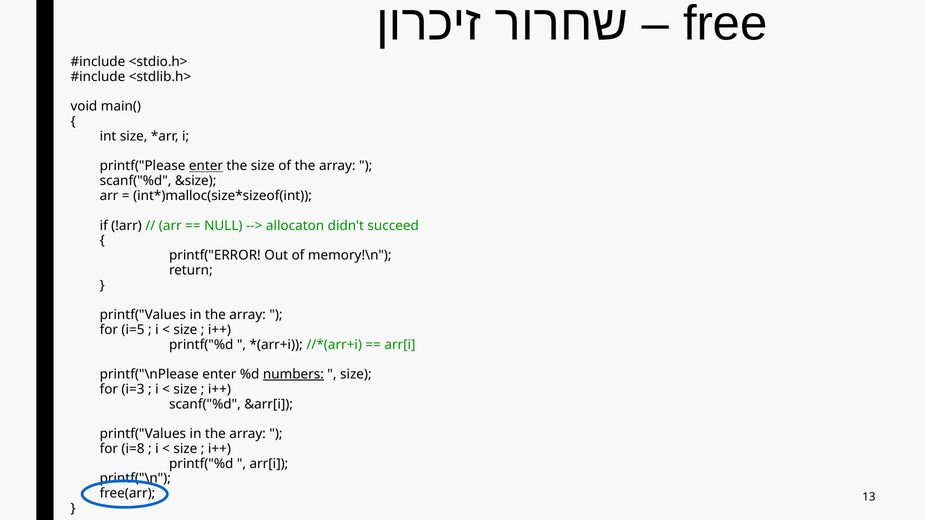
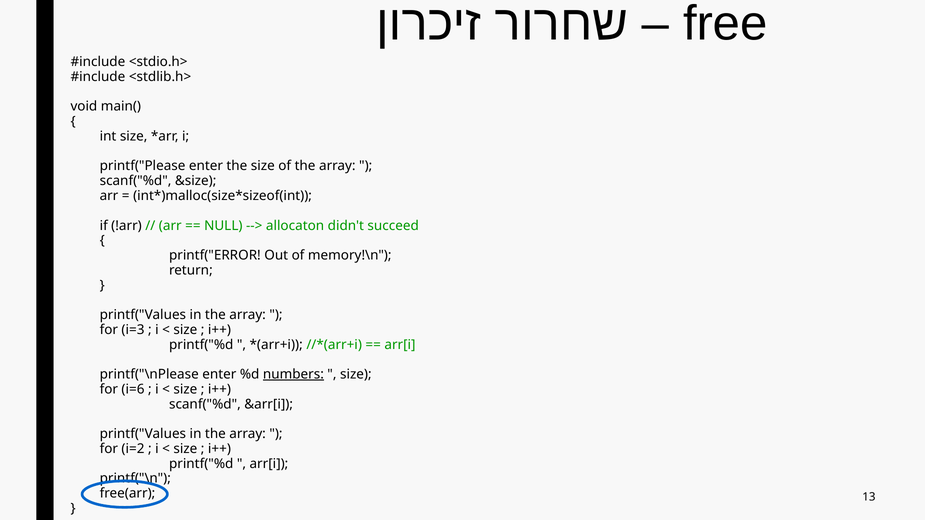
enter underline: present -> none (206, 166)
i=5: i=5 -> i=3 (133, 330)
i=3: i=3 -> i=6 (133, 389)
i=8: i=8 -> i=2 (133, 449)
